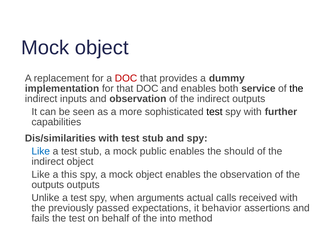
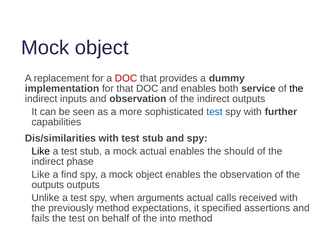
test colour: black -> blue (214, 112)
Like colour: blue -> black (41, 152)
mock public: public -> actual (153, 152)
indirect object: object -> phase (80, 162)
this: this -> find (69, 175)
previously passed: passed -> method (113, 209)
behavior: behavior -> specified (222, 209)
